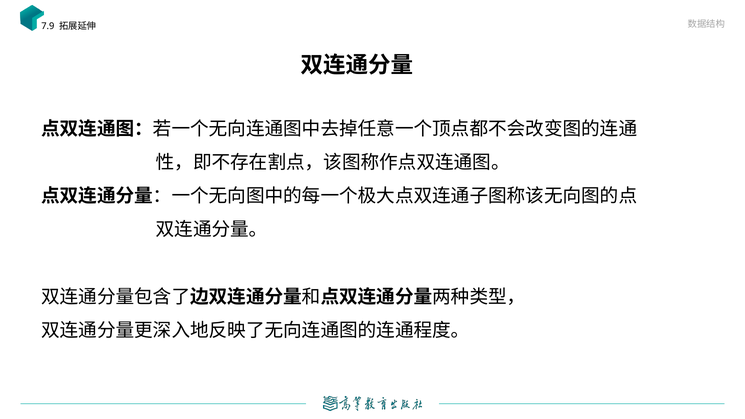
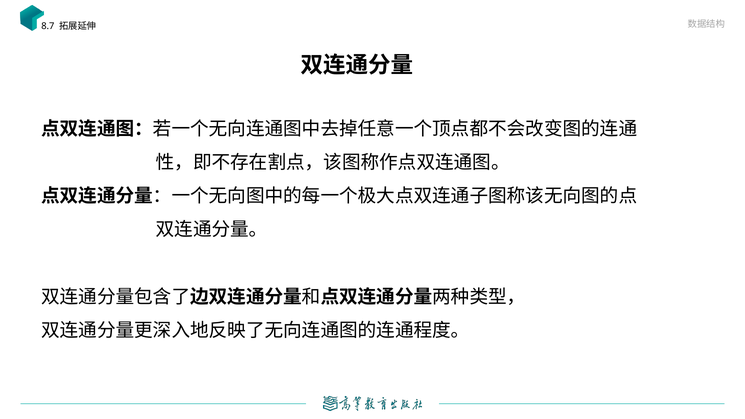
7.9: 7.9 -> 8.7 (48, 26)
